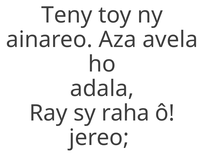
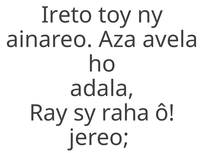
Teny: Teny -> Ireto (67, 15)
